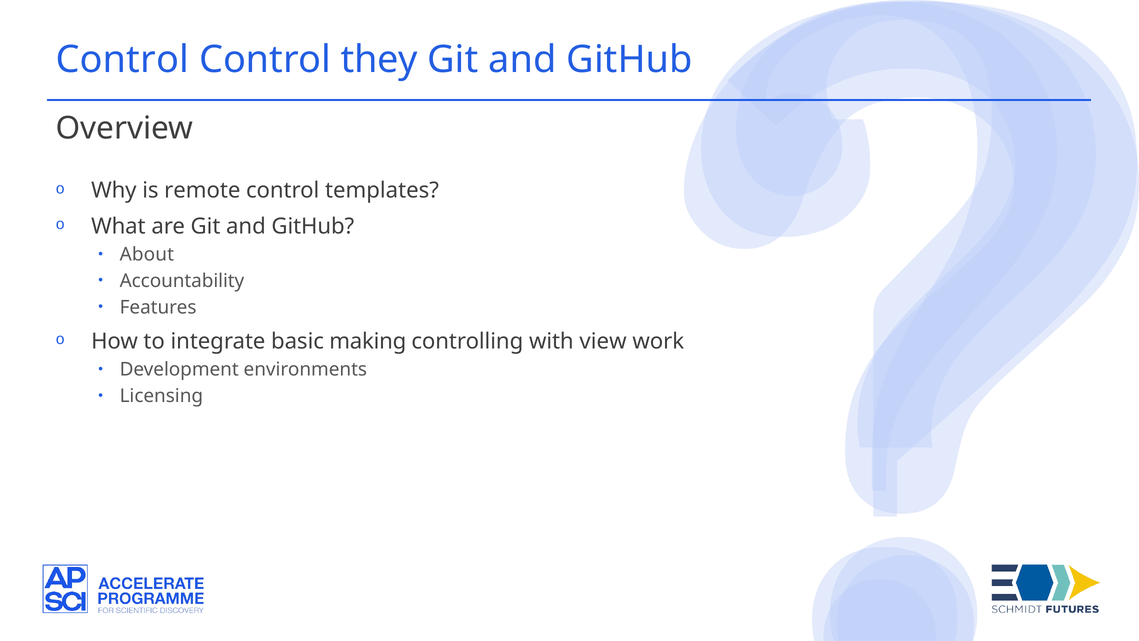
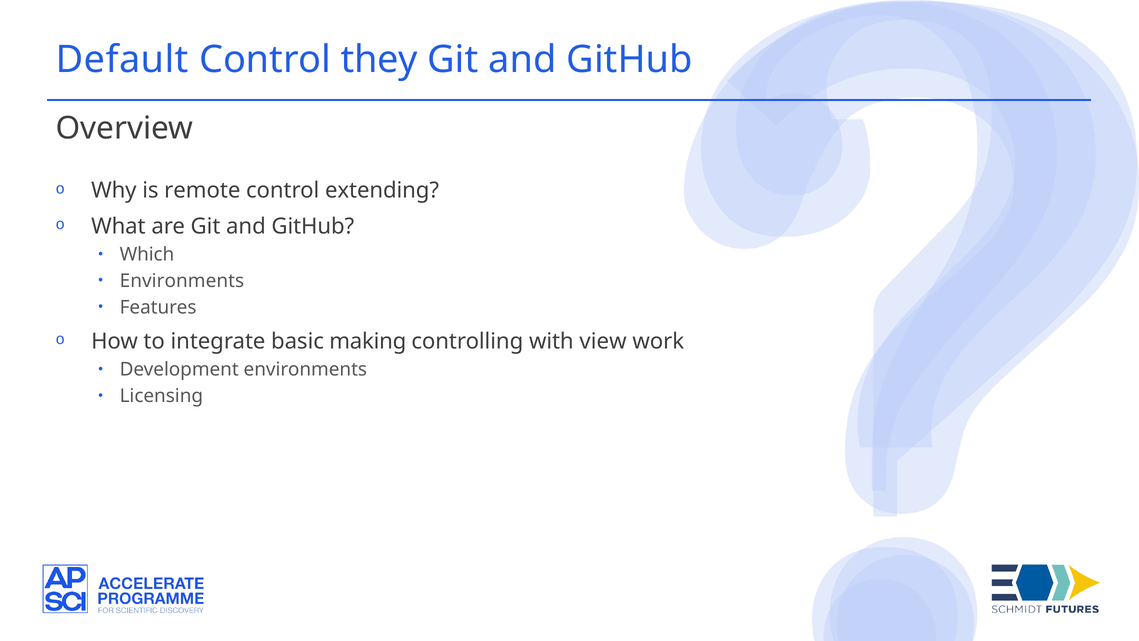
Control: Control -> Default (122, 59)
templates: templates -> extending (382, 190)
About: About -> Which (147, 254)
Accountability: Accountability -> Environments (182, 281)
